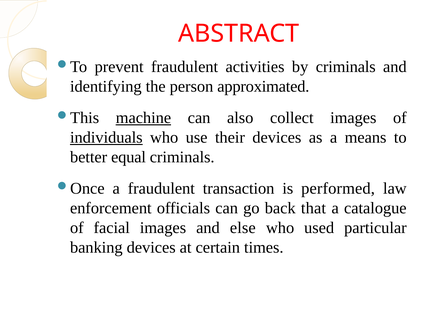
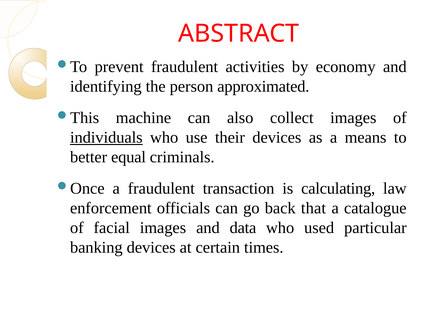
by criminals: criminals -> economy (346, 67)
machine underline: present -> none (143, 118)
performed: performed -> calculating (338, 189)
else: else -> data (243, 228)
